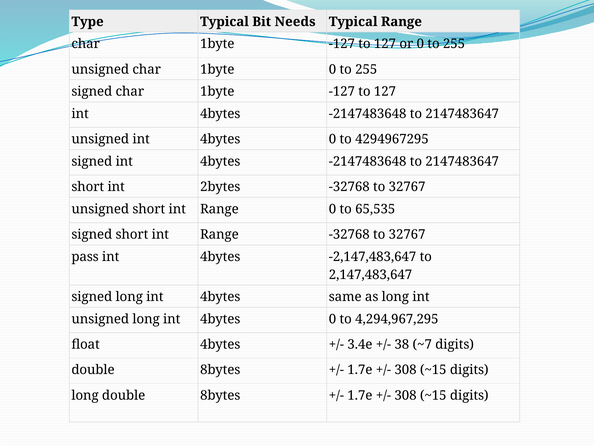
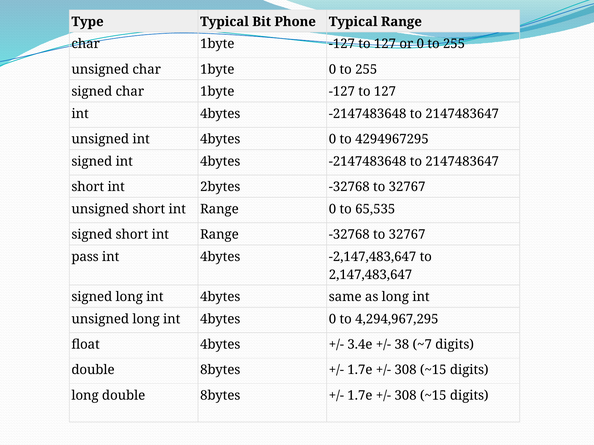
Needs: Needs -> Phone (295, 22)
